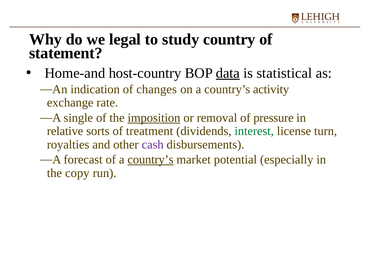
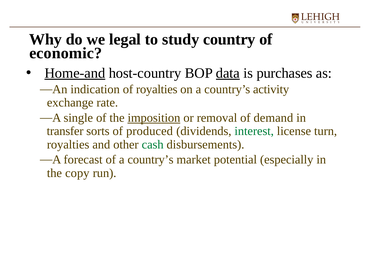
statement: statement -> economic (66, 53)
Home-and underline: none -> present (75, 73)
statistical: statistical -> purchases (284, 73)
of changes: changes -> royalties (157, 90)
pressure: pressure -> demand (273, 118)
relative: relative -> transfer (65, 131)
treatment: treatment -> produced (150, 131)
cash colour: purple -> green (153, 145)
country’s underline: present -> none (151, 160)
